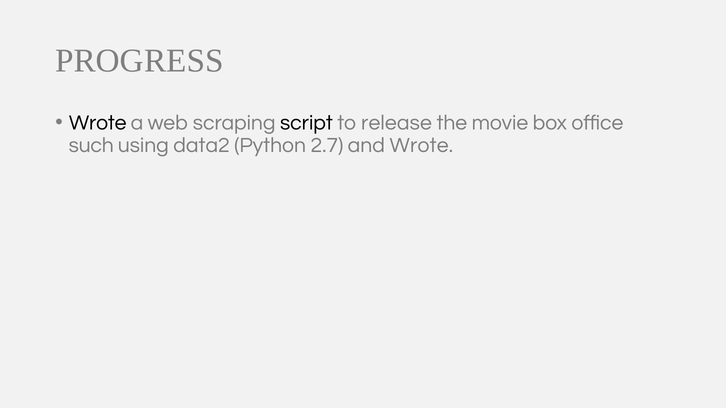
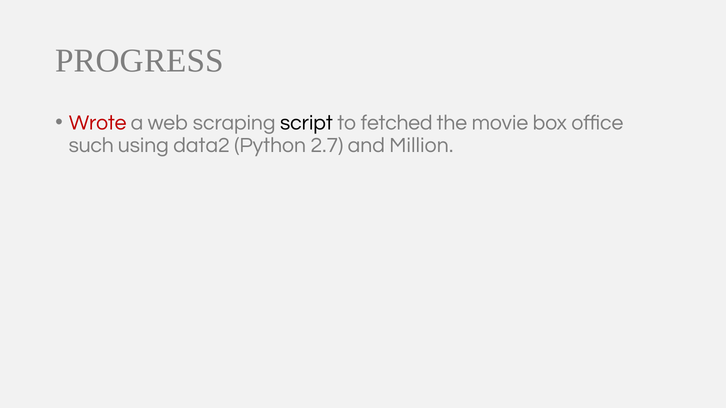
Wrote colour: black -> red (98, 123)
release: release -> fetched (397, 123)
and Wrote: Wrote -> Million (421, 146)
